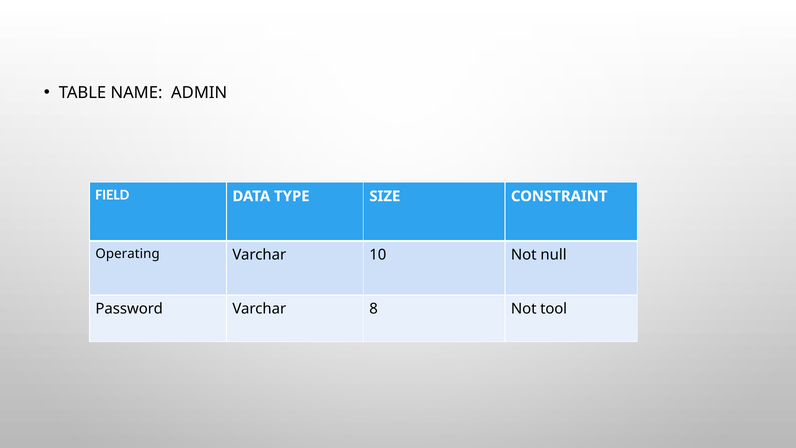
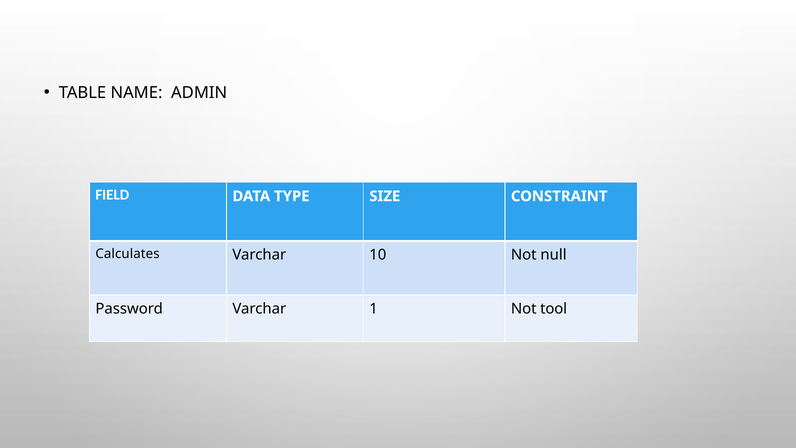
Operating: Operating -> Calculates (128, 254)
8: 8 -> 1 (374, 309)
